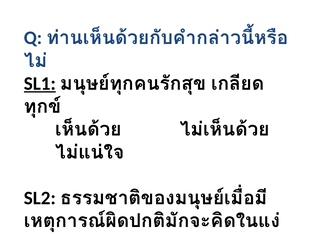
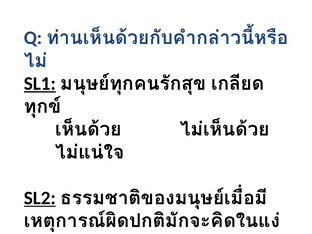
SL2 underline: none -> present (40, 198)
